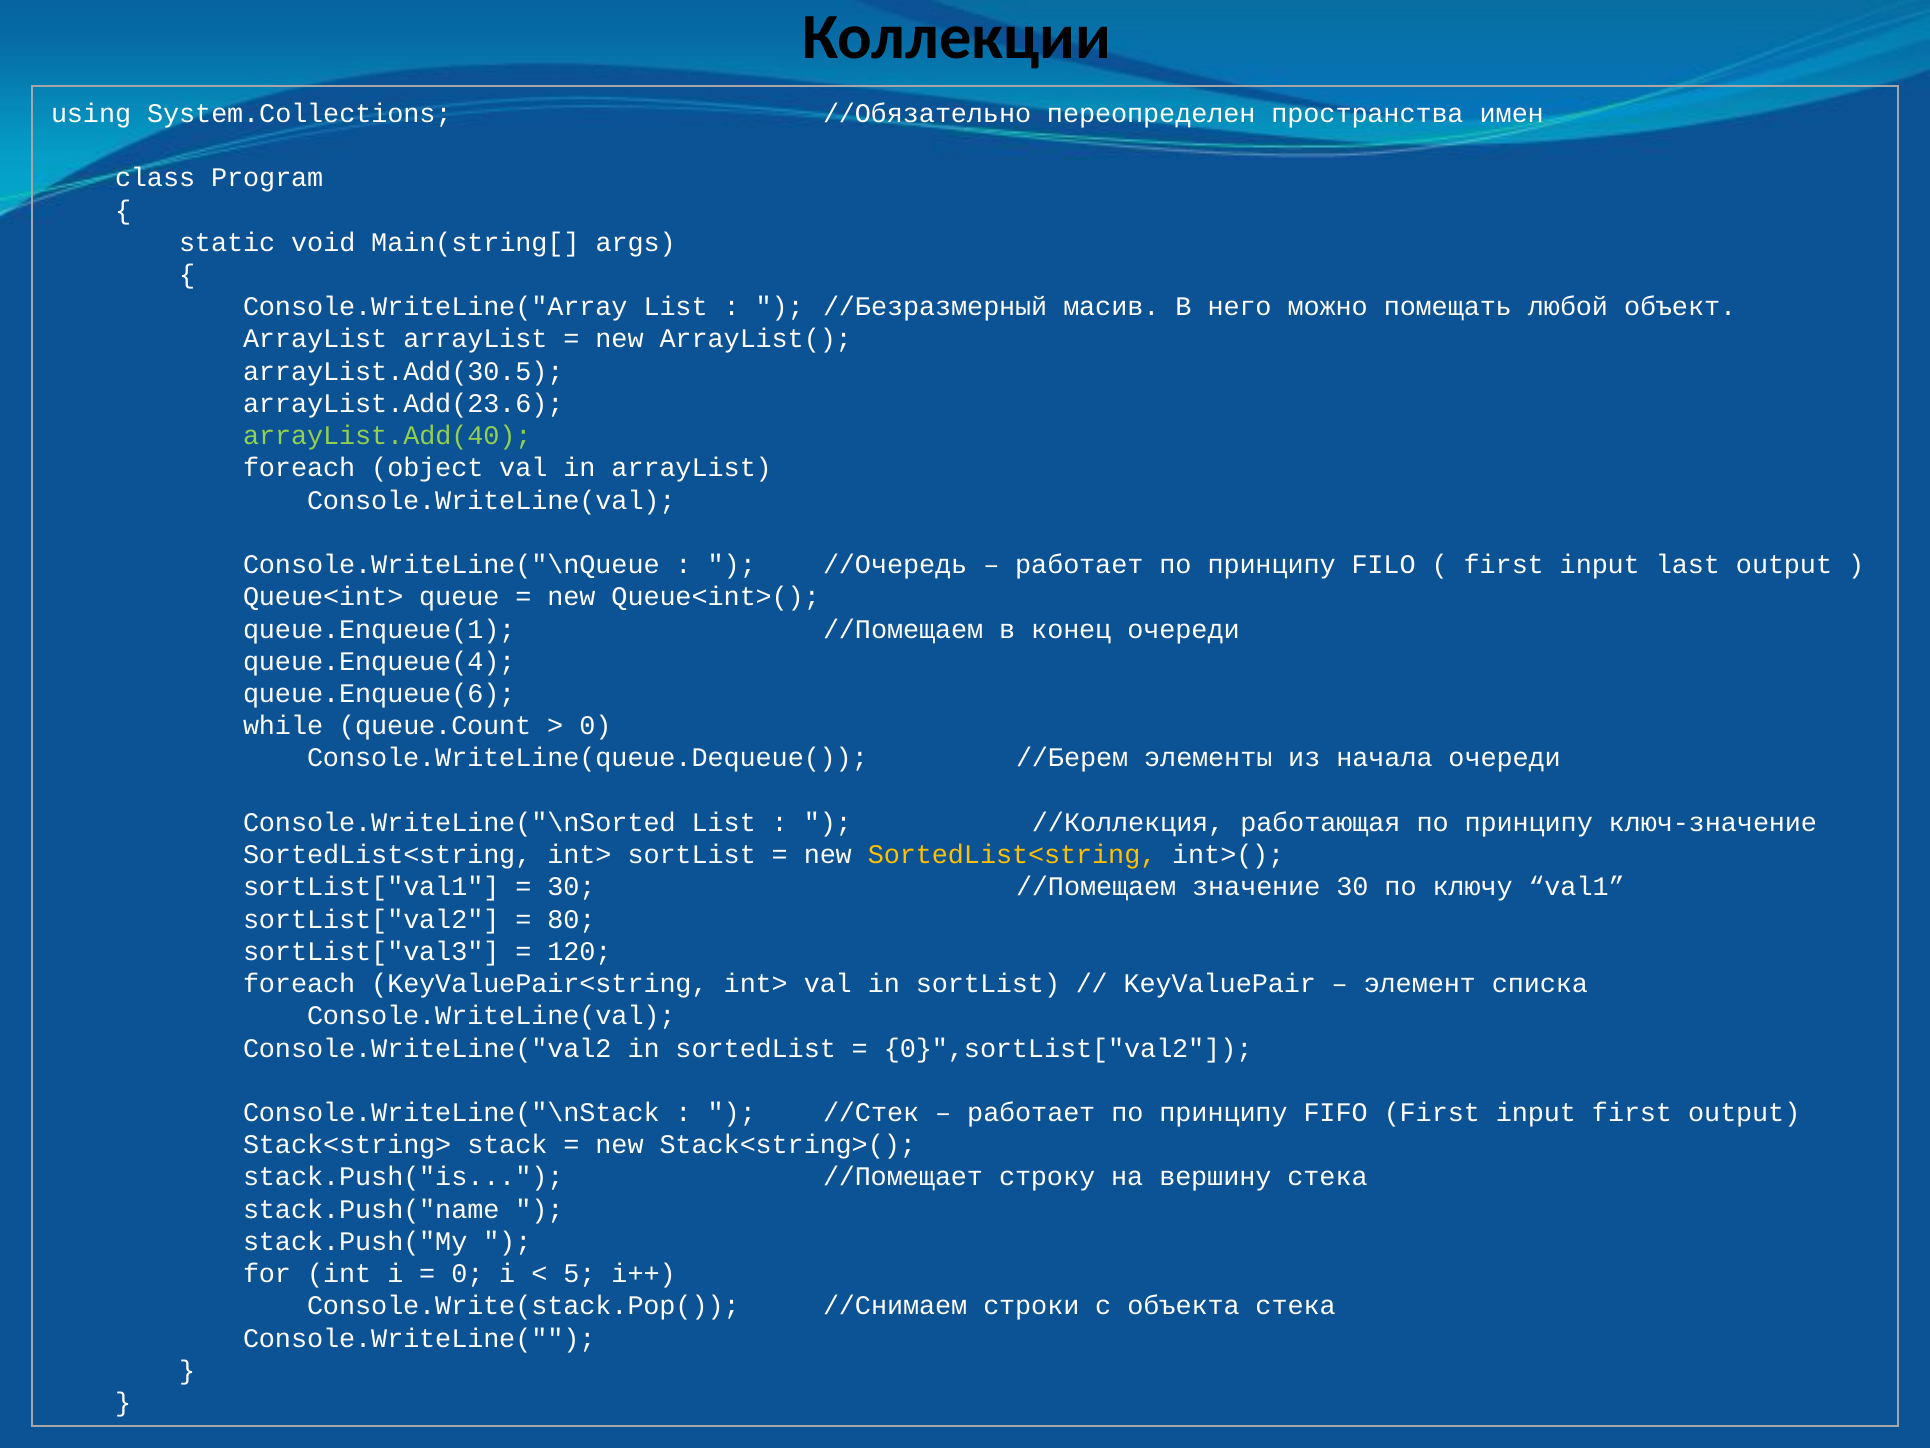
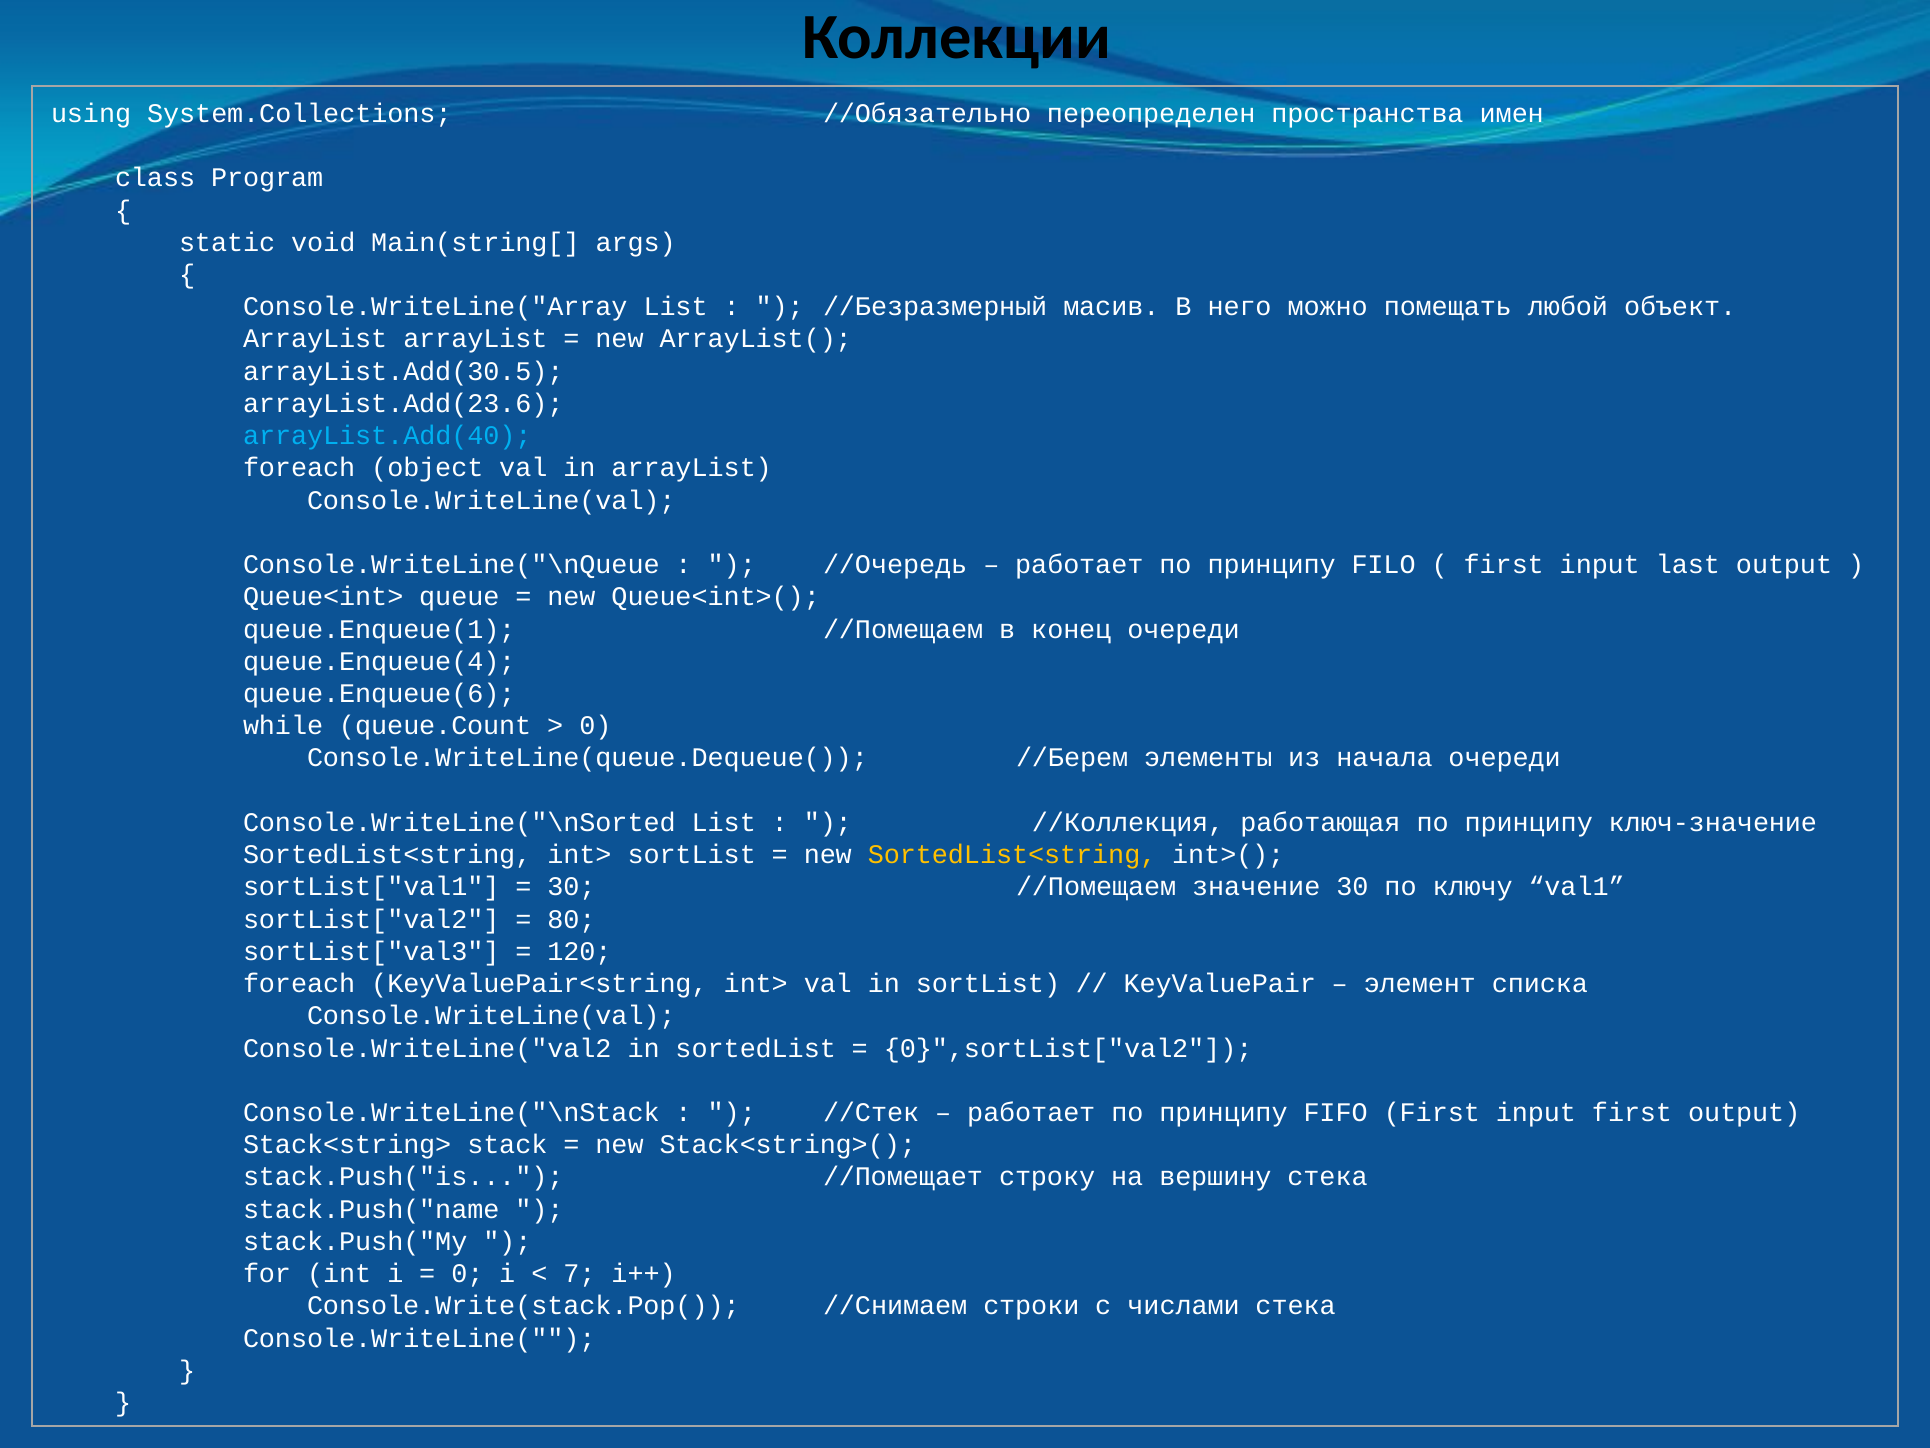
arrayList.Add(40 colour: light green -> light blue (387, 436)
5: 5 -> 7 (580, 1273)
объекта: объекта -> числами (1184, 1306)
